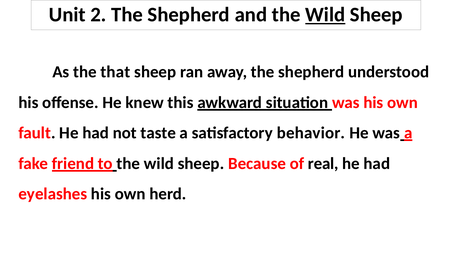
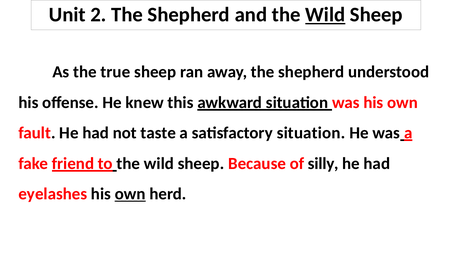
that: that -> true (115, 72)
satisfactory behavior: behavior -> situation (311, 133)
real: real -> silly (323, 164)
own underline: none -> present (130, 194)
